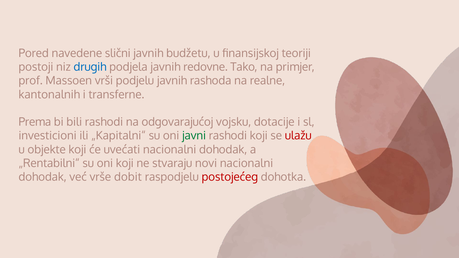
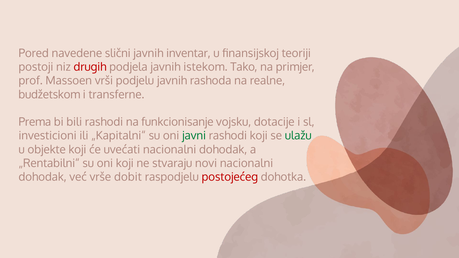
budžetu: budžetu -> inventar (188, 53)
drugih colour: blue -> red (90, 67)
redovne: redovne -> istekom (205, 67)
kantonalnih: kantonalnih -> budžetskom (49, 95)
odgovarajućoj: odgovarajućoj -> funkcionisanje (177, 122)
ulažu colour: red -> green (298, 136)
